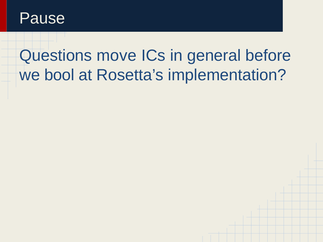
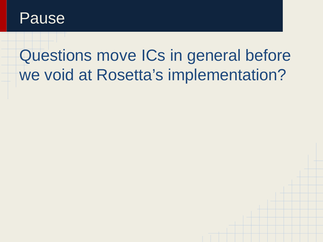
bool: bool -> void (59, 75)
